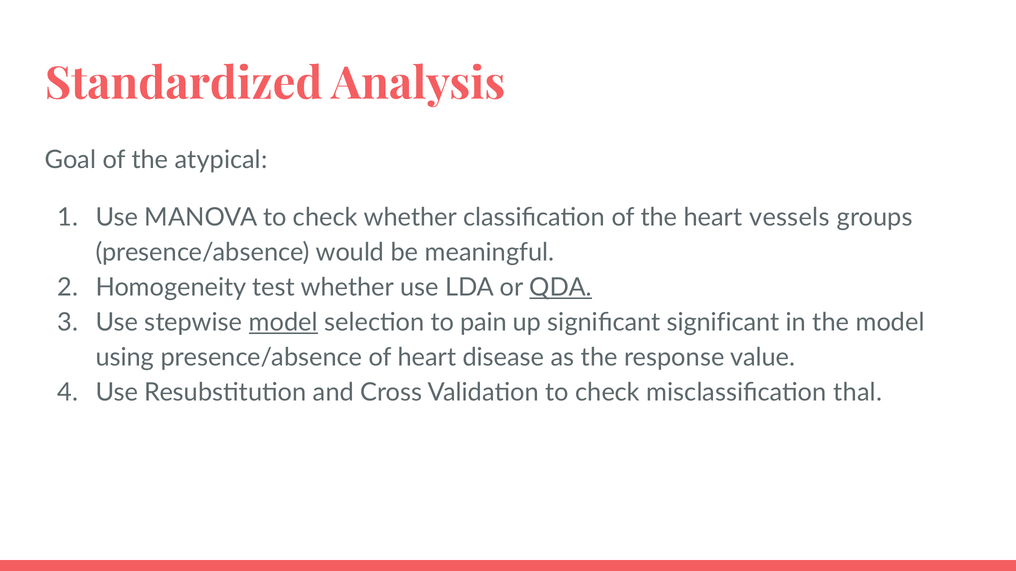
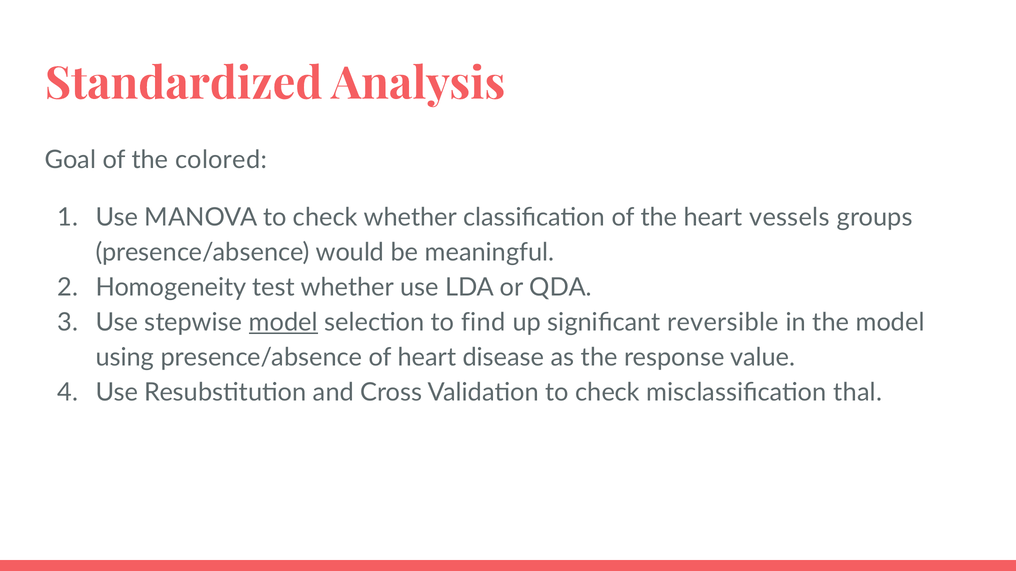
atypical: atypical -> colored (221, 160)
QDA underline: present -> none (561, 287)
pain: pain -> find (483, 322)
significant significant: significant -> reversible (723, 322)
